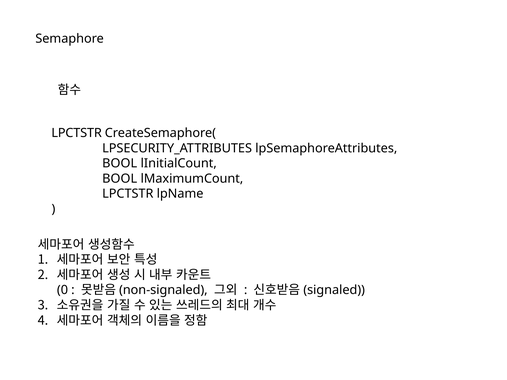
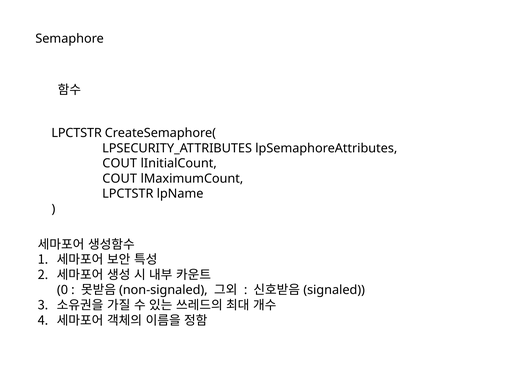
BOOL: BOOL -> COUT (120, 164)
BOOL: BOOL -> COUT (120, 179)
